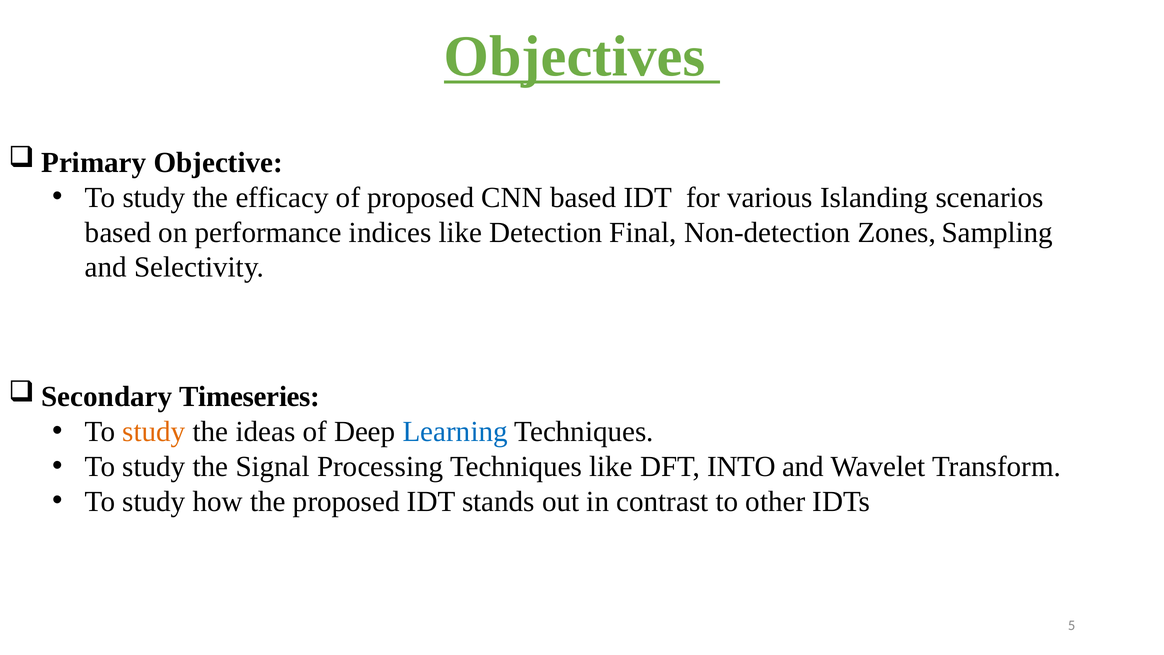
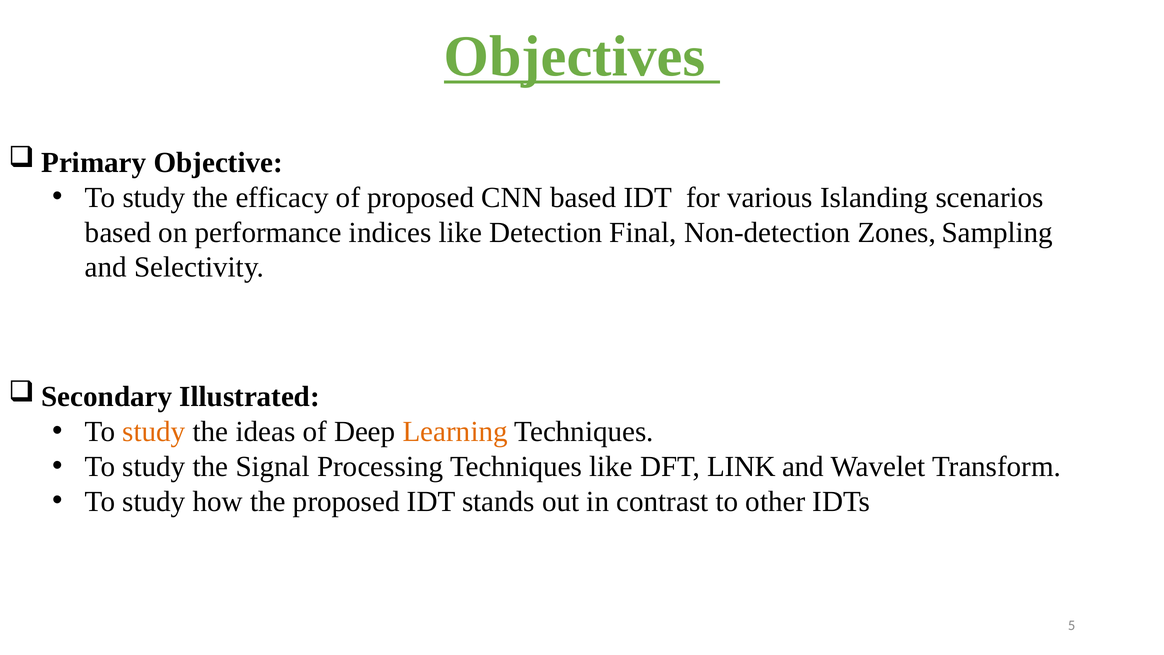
Timeseries: Timeseries -> Illustrated (250, 397)
Learning colour: blue -> orange (455, 431)
INTO: INTO -> LINK (742, 466)
